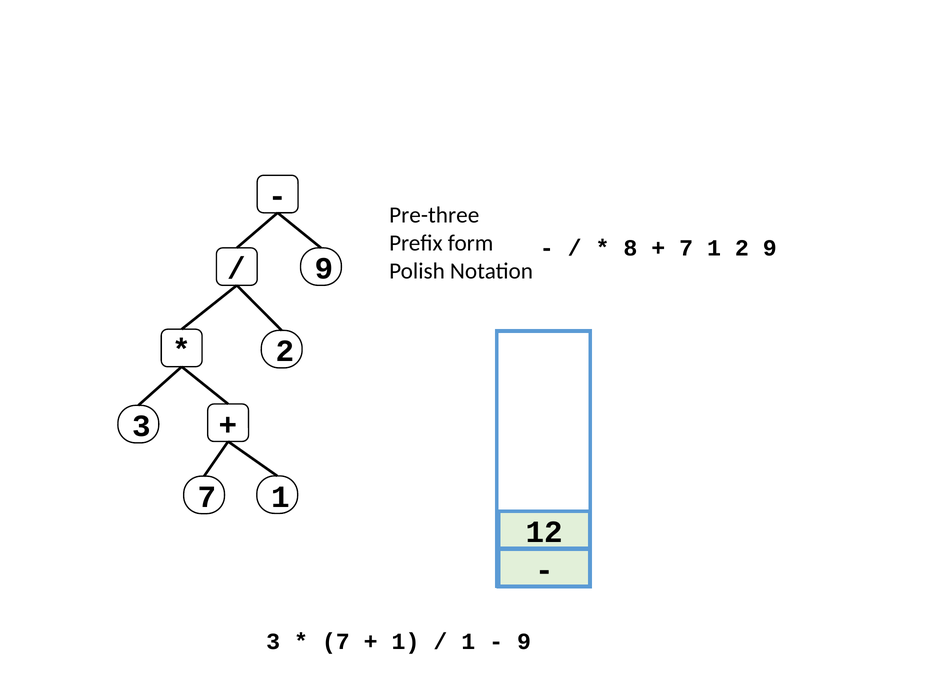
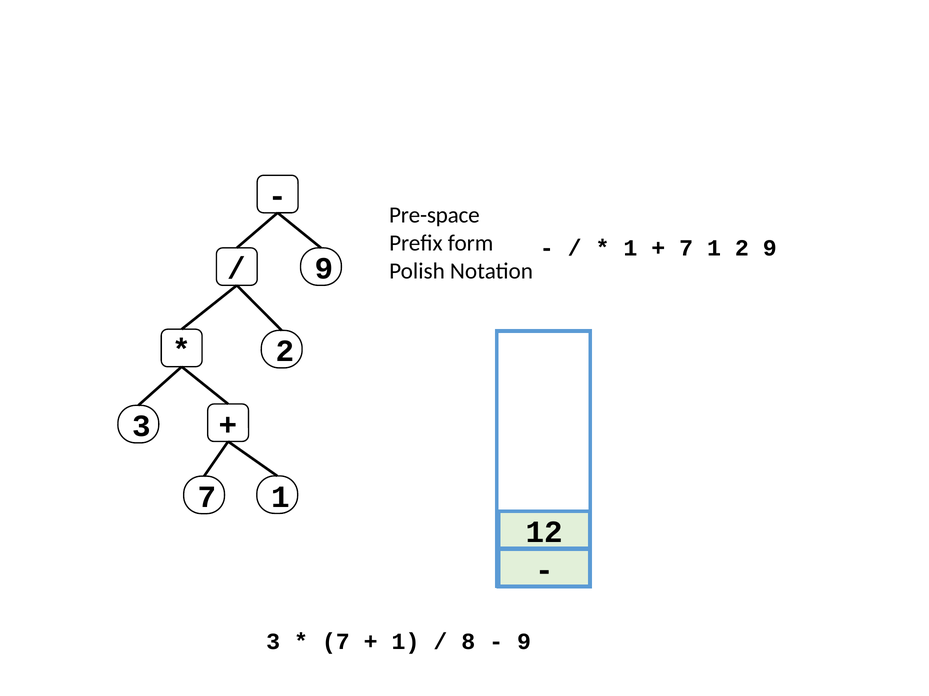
Pre-three: Pre-three -> Pre-space (434, 215)
8: 8 -> 1 (630, 248)
1: 1 -> 8 (468, 642)
